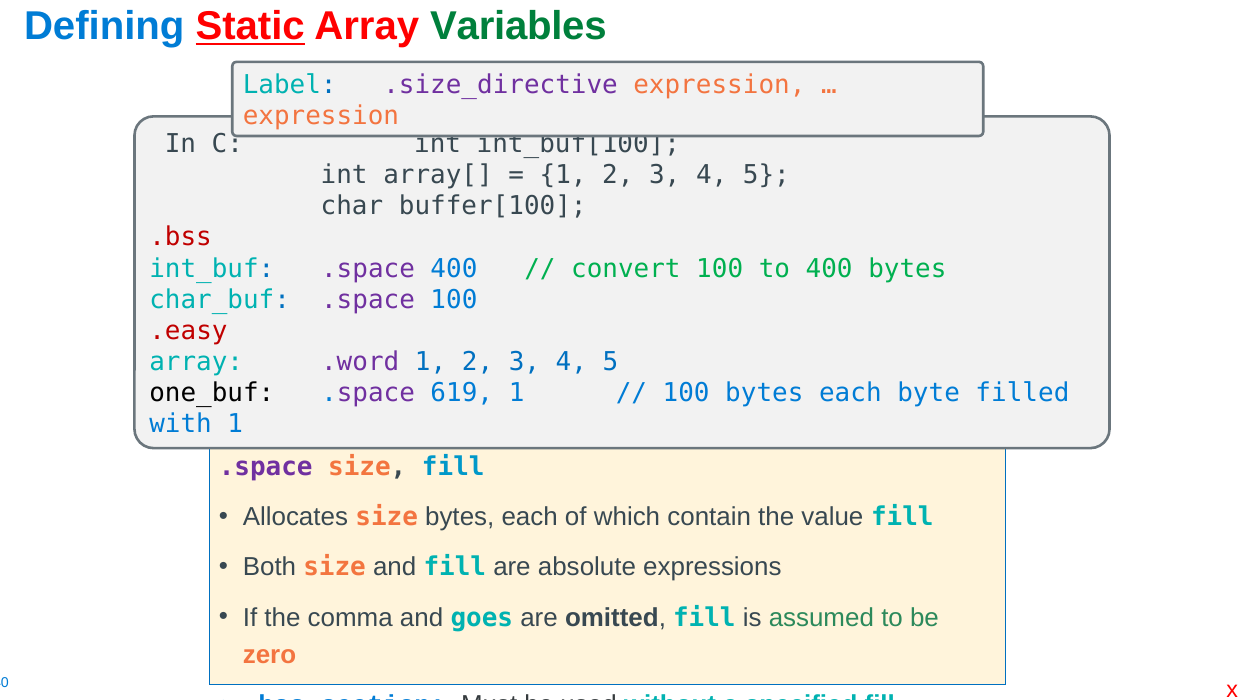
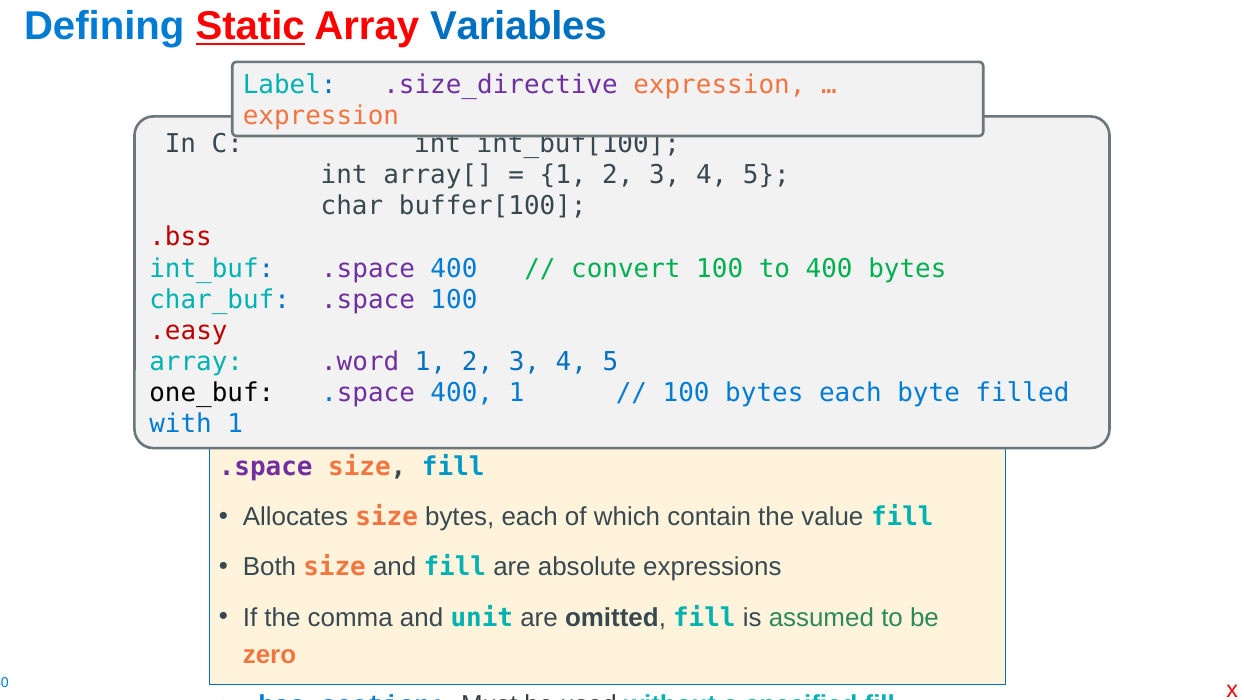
Variables colour: green -> blue (518, 27)
619: 619 -> 400 (462, 393)
goes: goes -> unit (482, 617)
